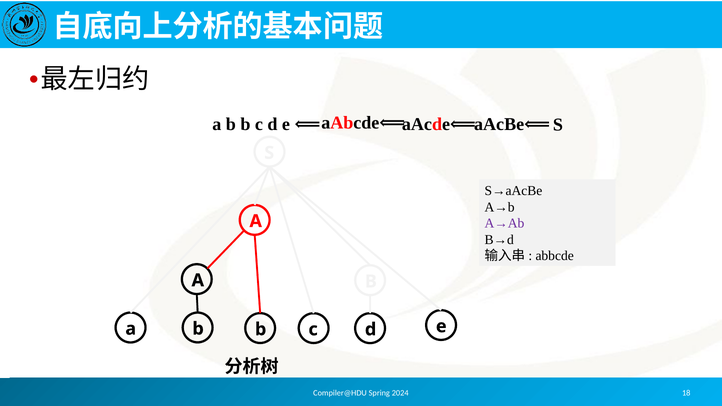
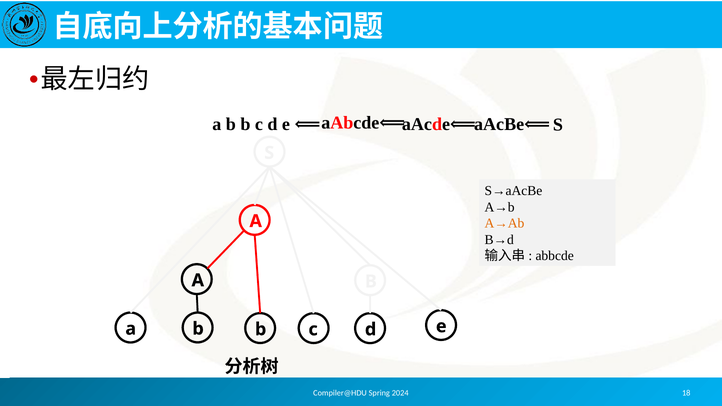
A→Ab colour: purple -> orange (504, 224)
